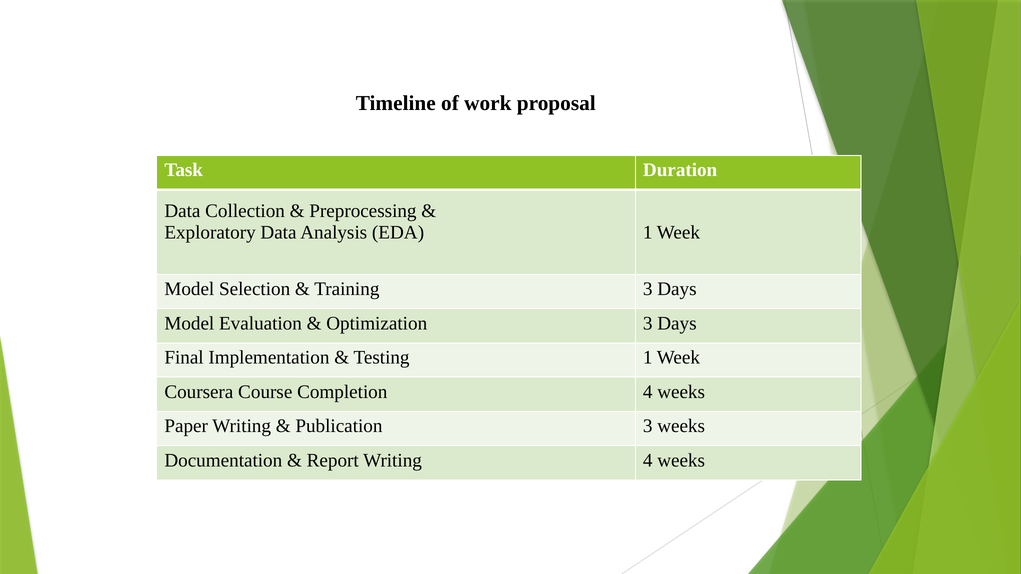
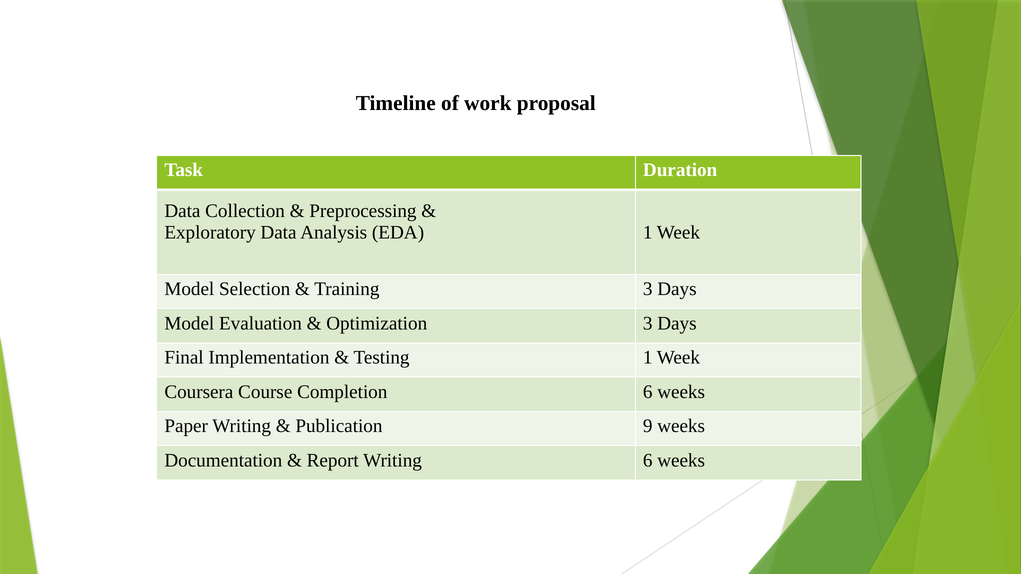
Completion 4: 4 -> 6 (648, 392)
Publication 3: 3 -> 9 (648, 426)
Writing 4: 4 -> 6 (648, 460)
